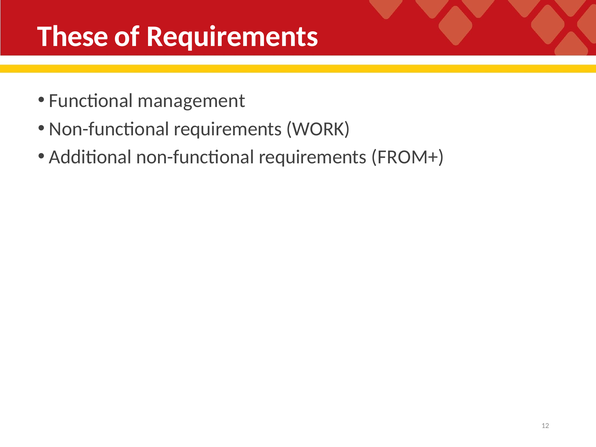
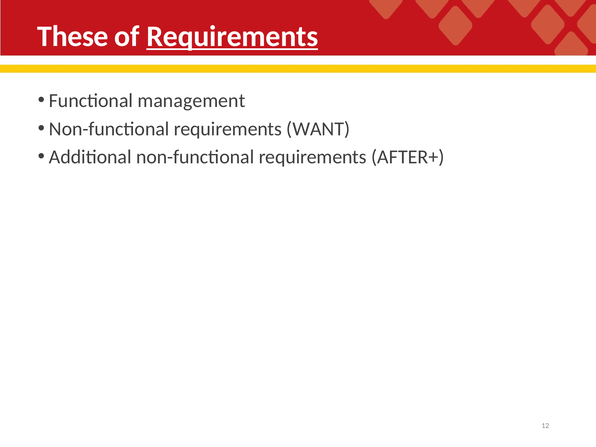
Requirements underline: none -> present (232, 36)
WORK: WORK -> WANT (318, 129)
FROM+: FROM+ -> AFTER+ (408, 157)
